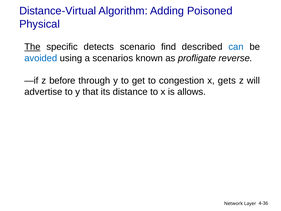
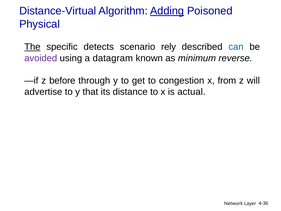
Adding underline: none -> present (167, 11)
find: find -> rely (169, 47)
avoided colour: blue -> purple (41, 58)
scenarios: scenarios -> datagram (113, 58)
profligate: profligate -> minimum (197, 58)
gets: gets -> from (227, 81)
allows: allows -> actual (191, 92)
